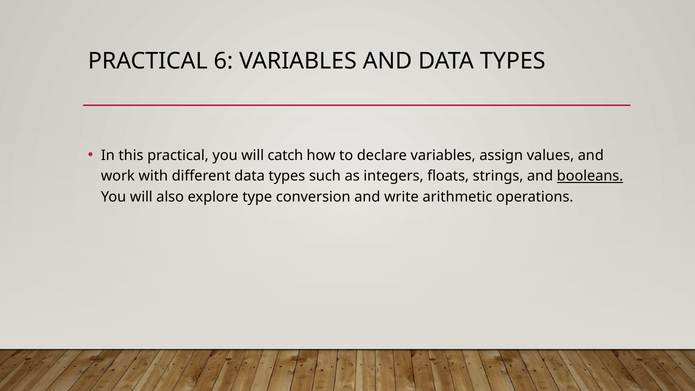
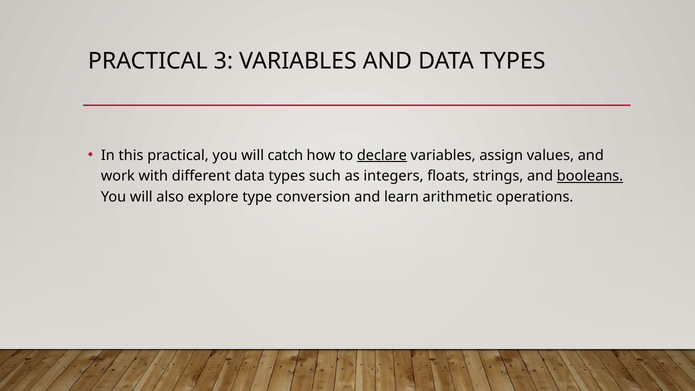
6: 6 -> 3 (223, 61)
declare underline: none -> present (382, 155)
write: write -> learn (402, 197)
